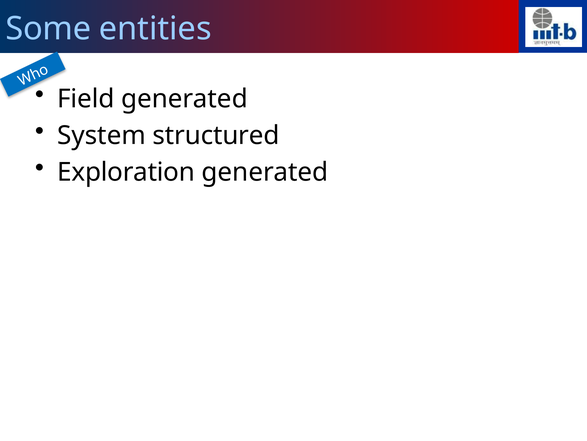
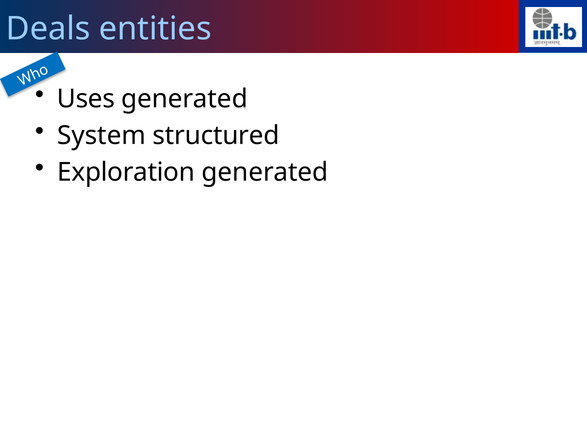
Some: Some -> Deals (48, 29)
Field: Field -> Uses (86, 99)
